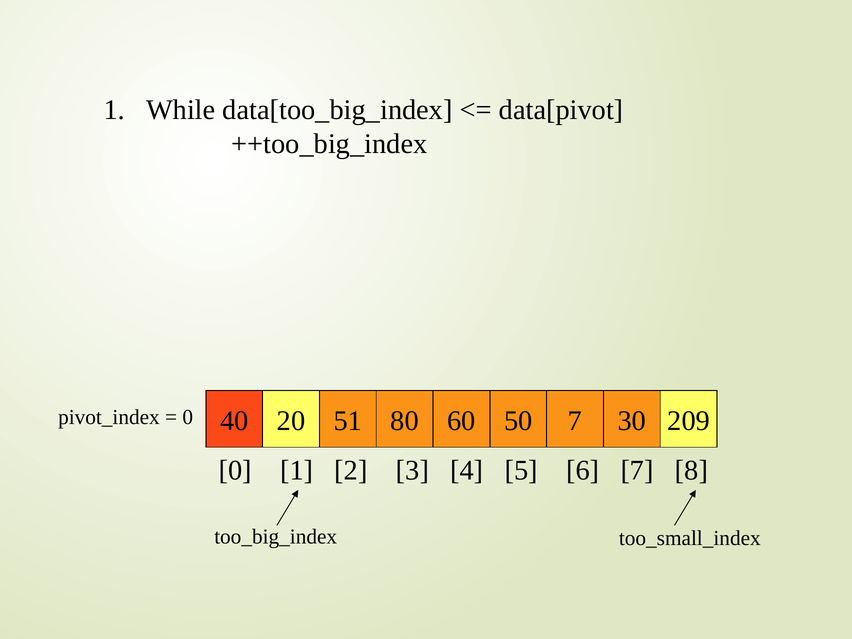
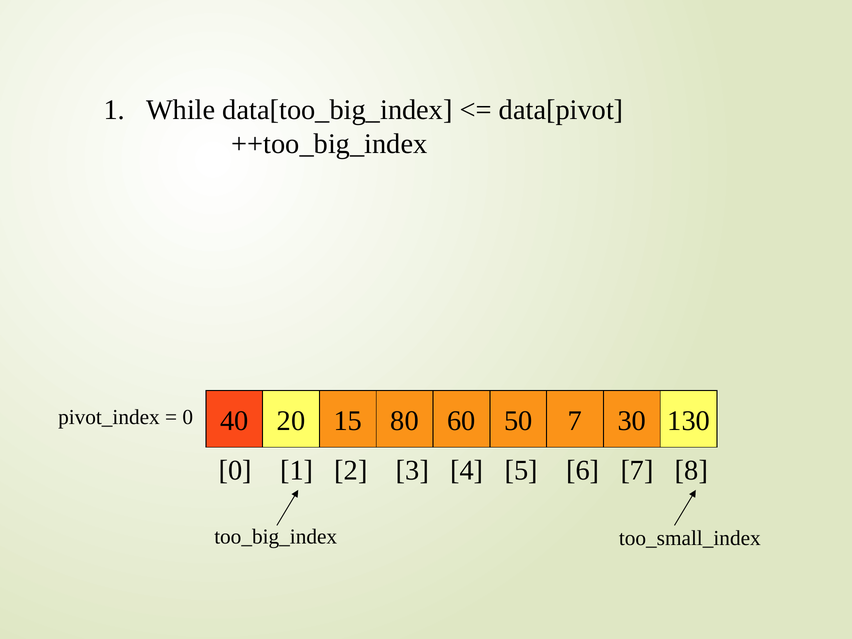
51: 51 -> 15 (348, 421)
209: 209 -> 130 (689, 421)
